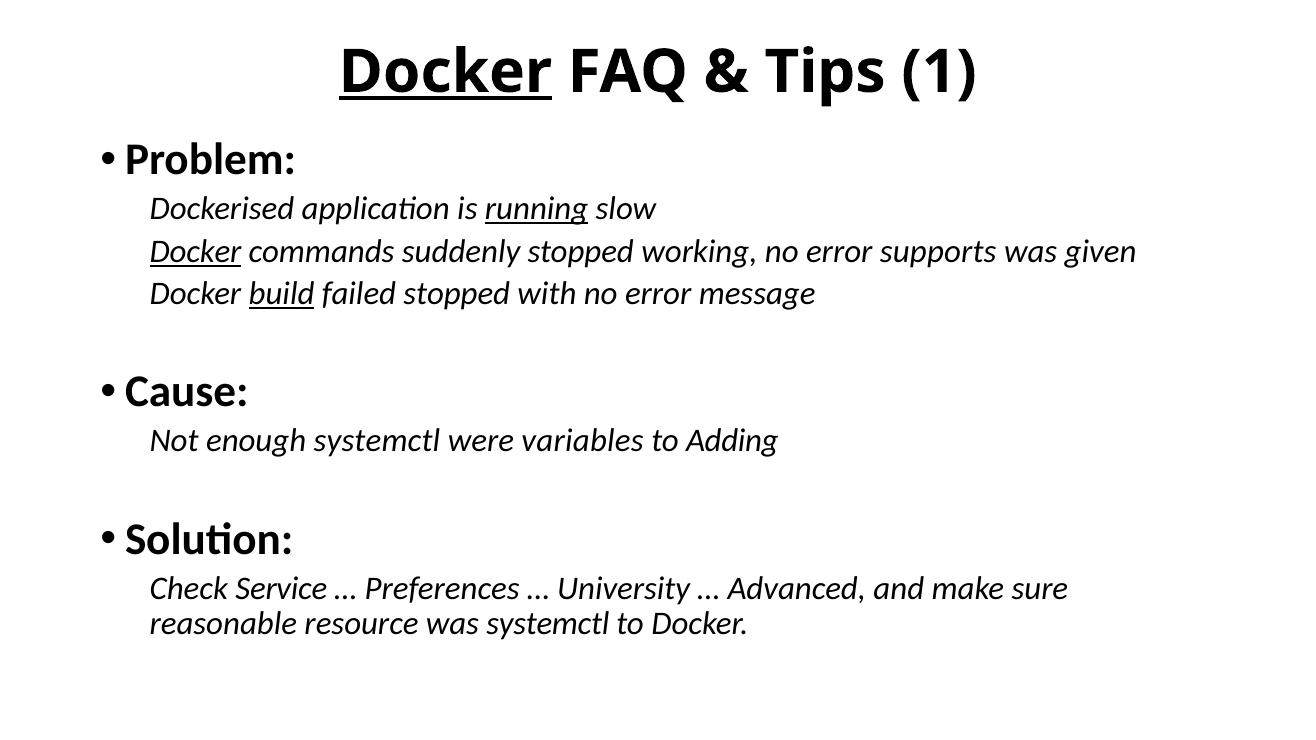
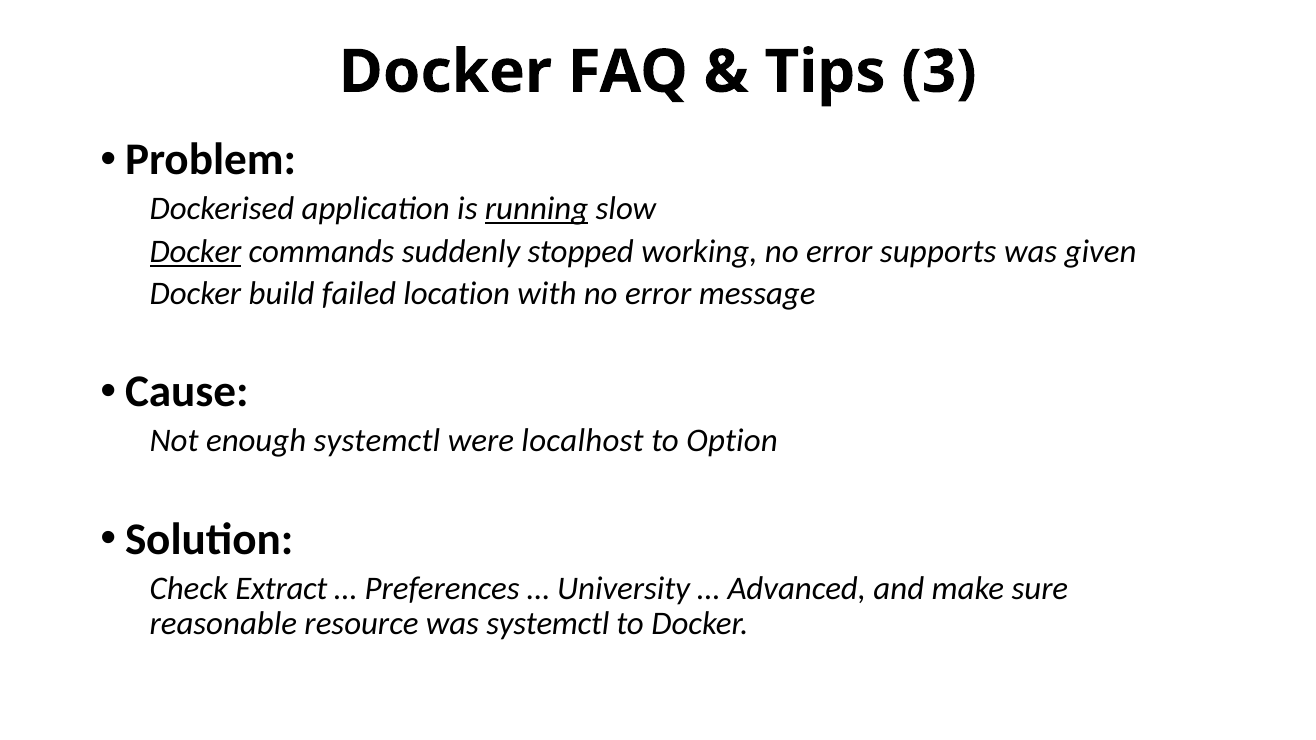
Docker underline: present -> none (445, 72)
1: 1 -> 3 (939, 72)
build underline: present -> none (282, 294)
failed stopped: stopped -> location (457, 294)
variables: variables -> localhost (583, 441)
Adding: Adding -> Option (732, 441)
Service: Service -> Extract (281, 588)
